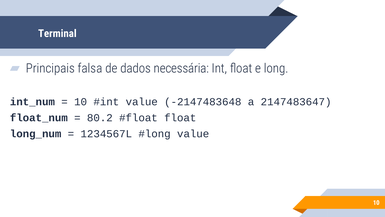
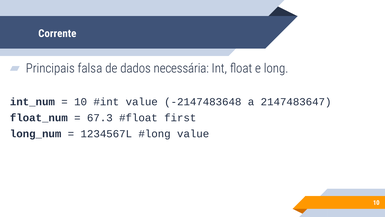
Terminal: Terminal -> Corrente (57, 33)
80.2: 80.2 -> 67.3 (100, 118)
float: float -> first (180, 118)
